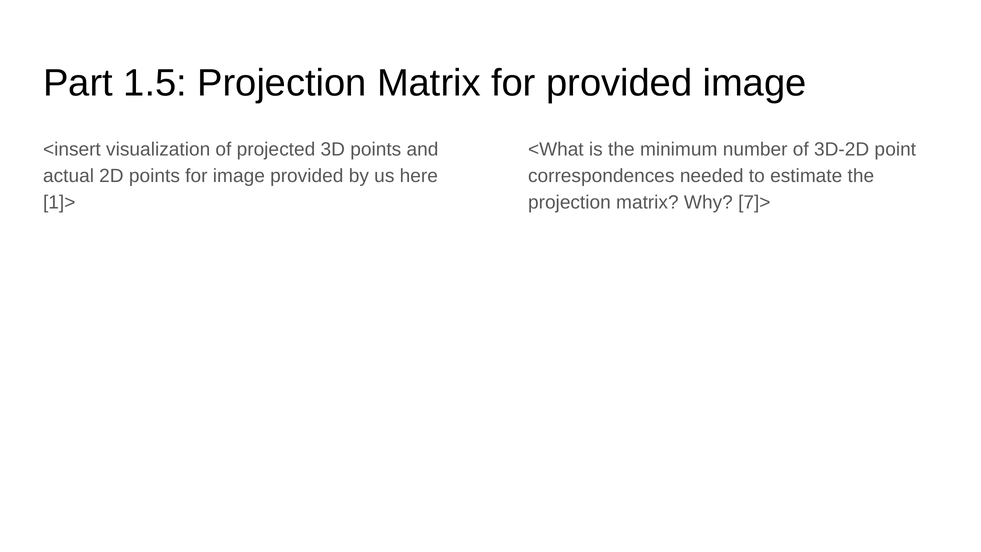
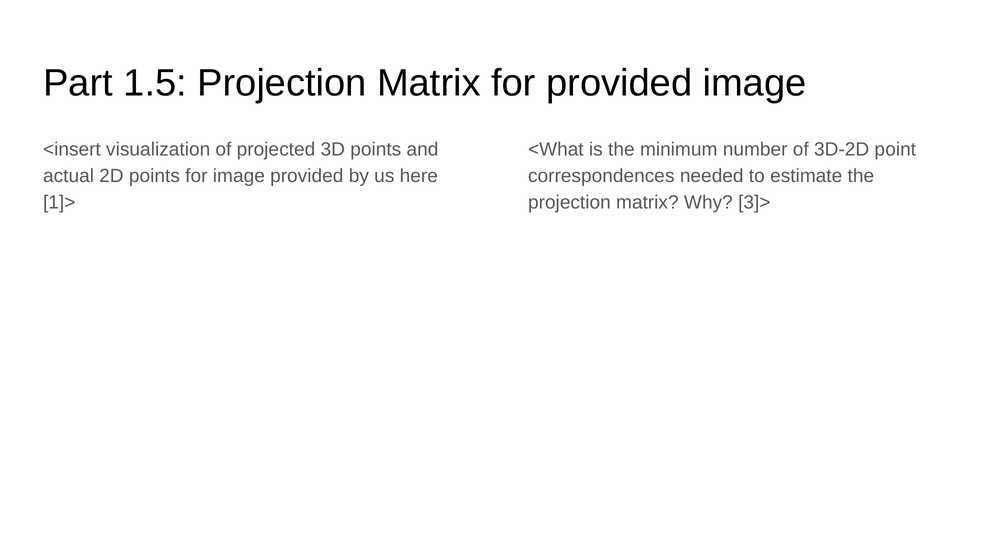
7]>: 7]> -> 3]> (754, 202)
